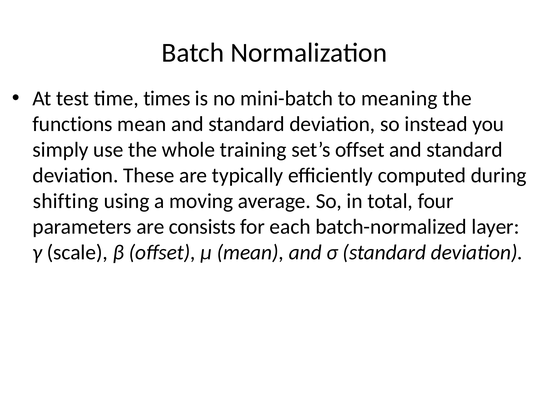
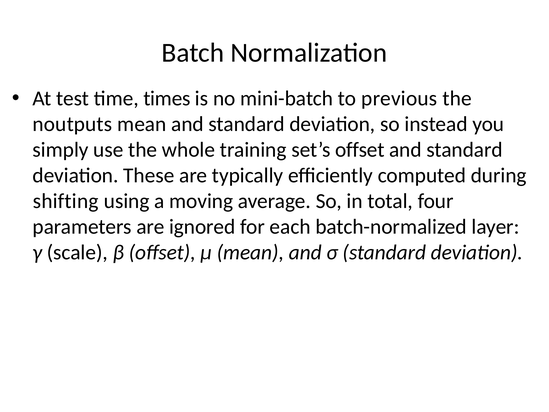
meaning: meaning -> previous (399, 99)
functions: functions -> noutputs (72, 124)
consists: consists -> ignored (202, 227)
